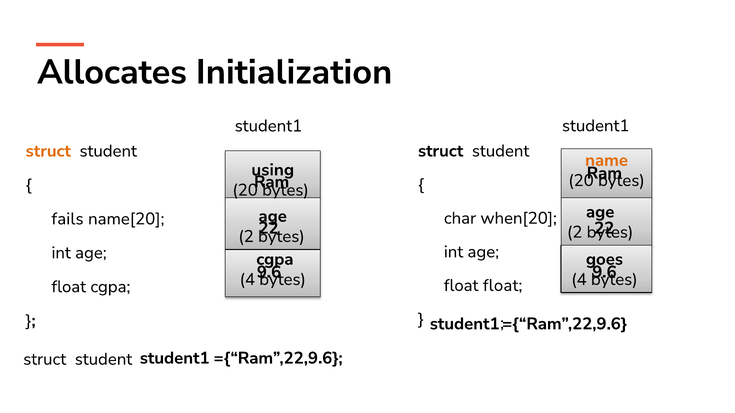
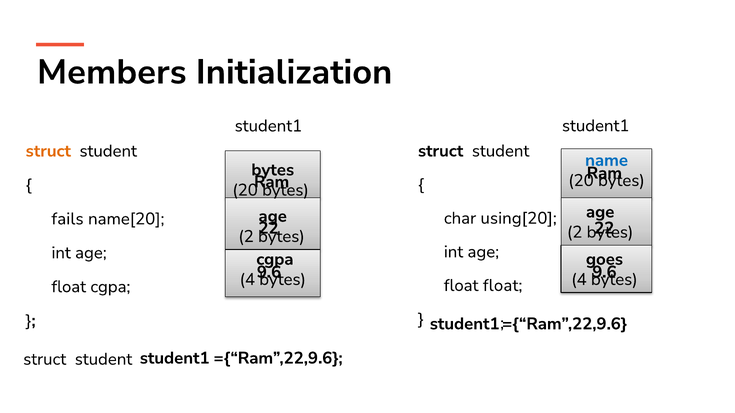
Allocates: Allocates -> Members (112, 72)
name colour: orange -> blue (607, 160)
using: using -> bytes (273, 170)
when[20: when[20 -> using[20 (519, 218)
